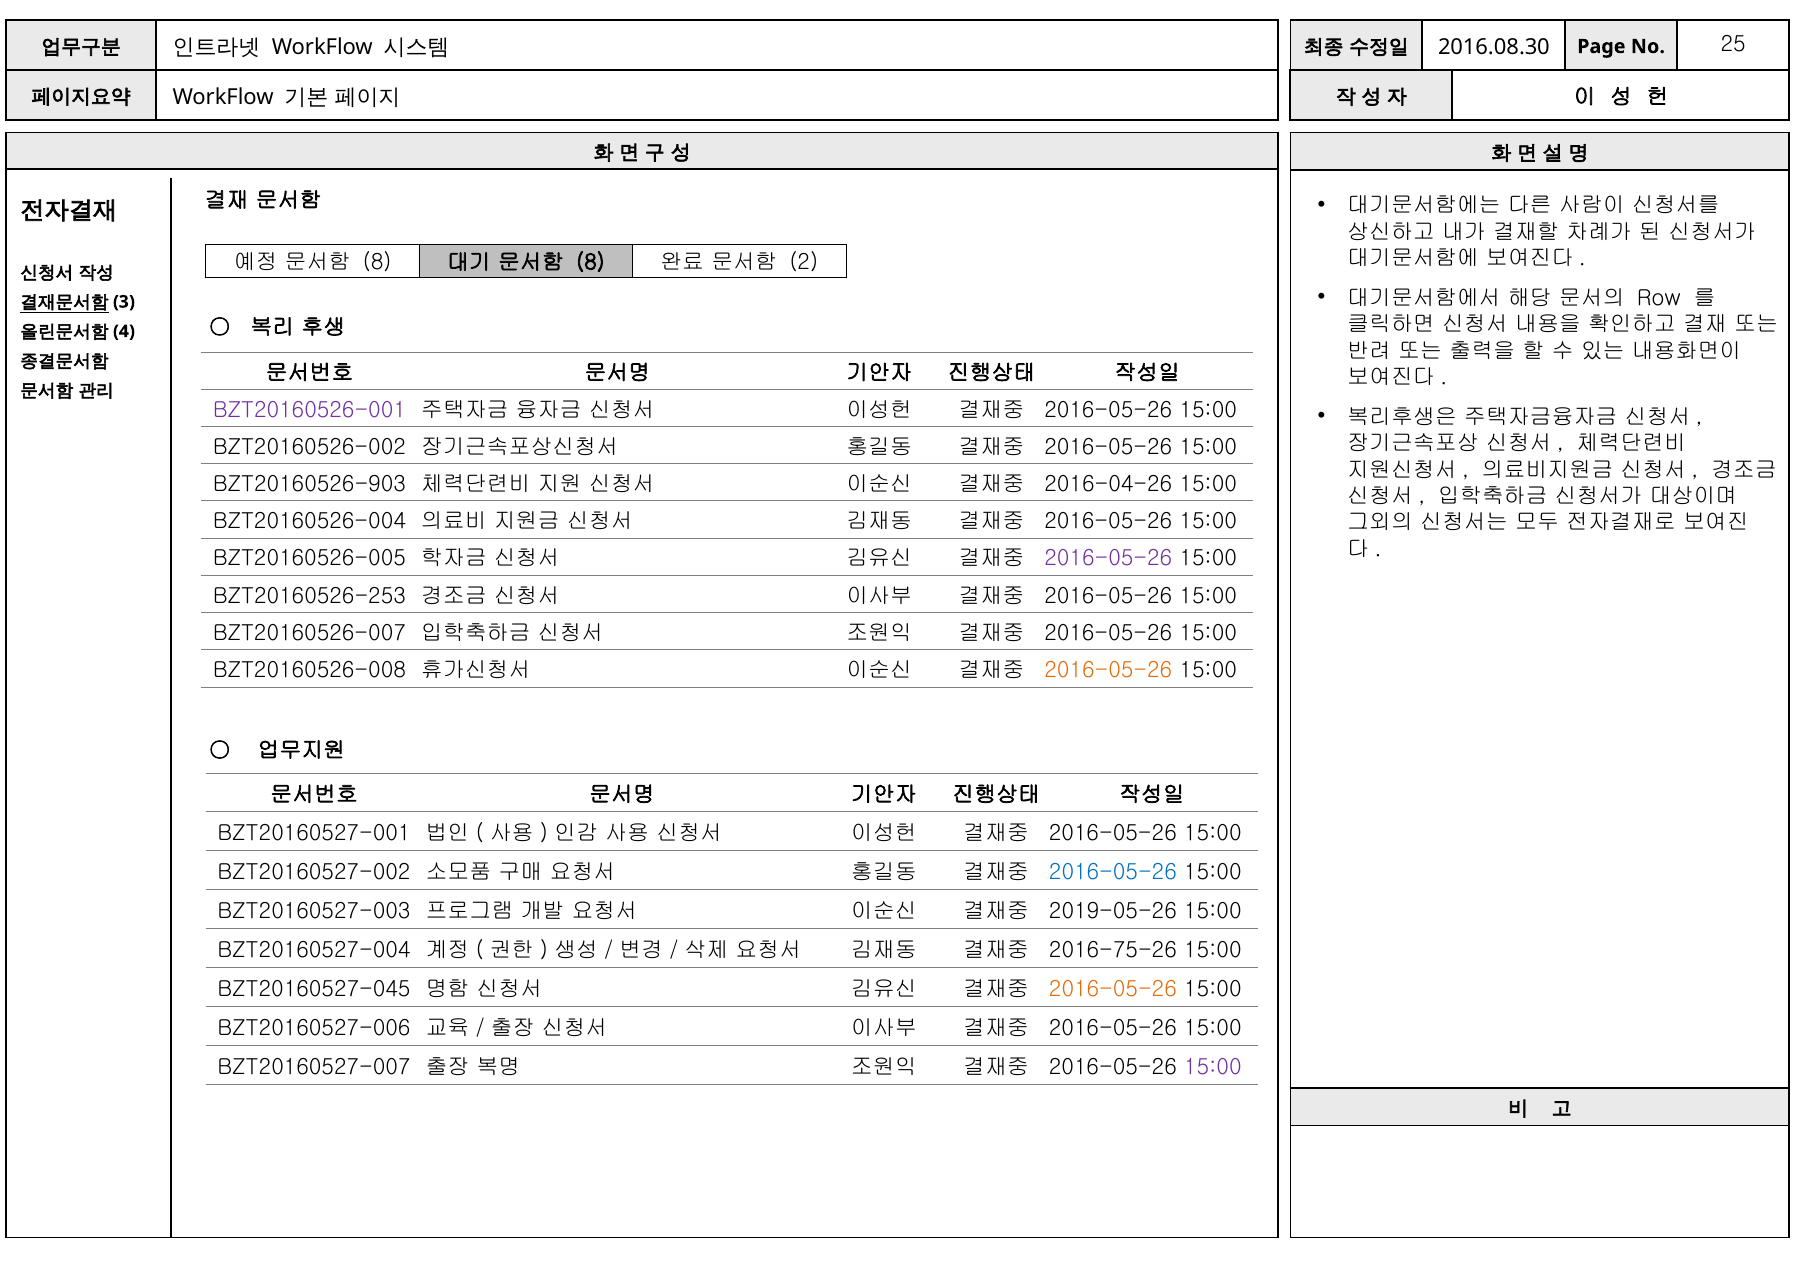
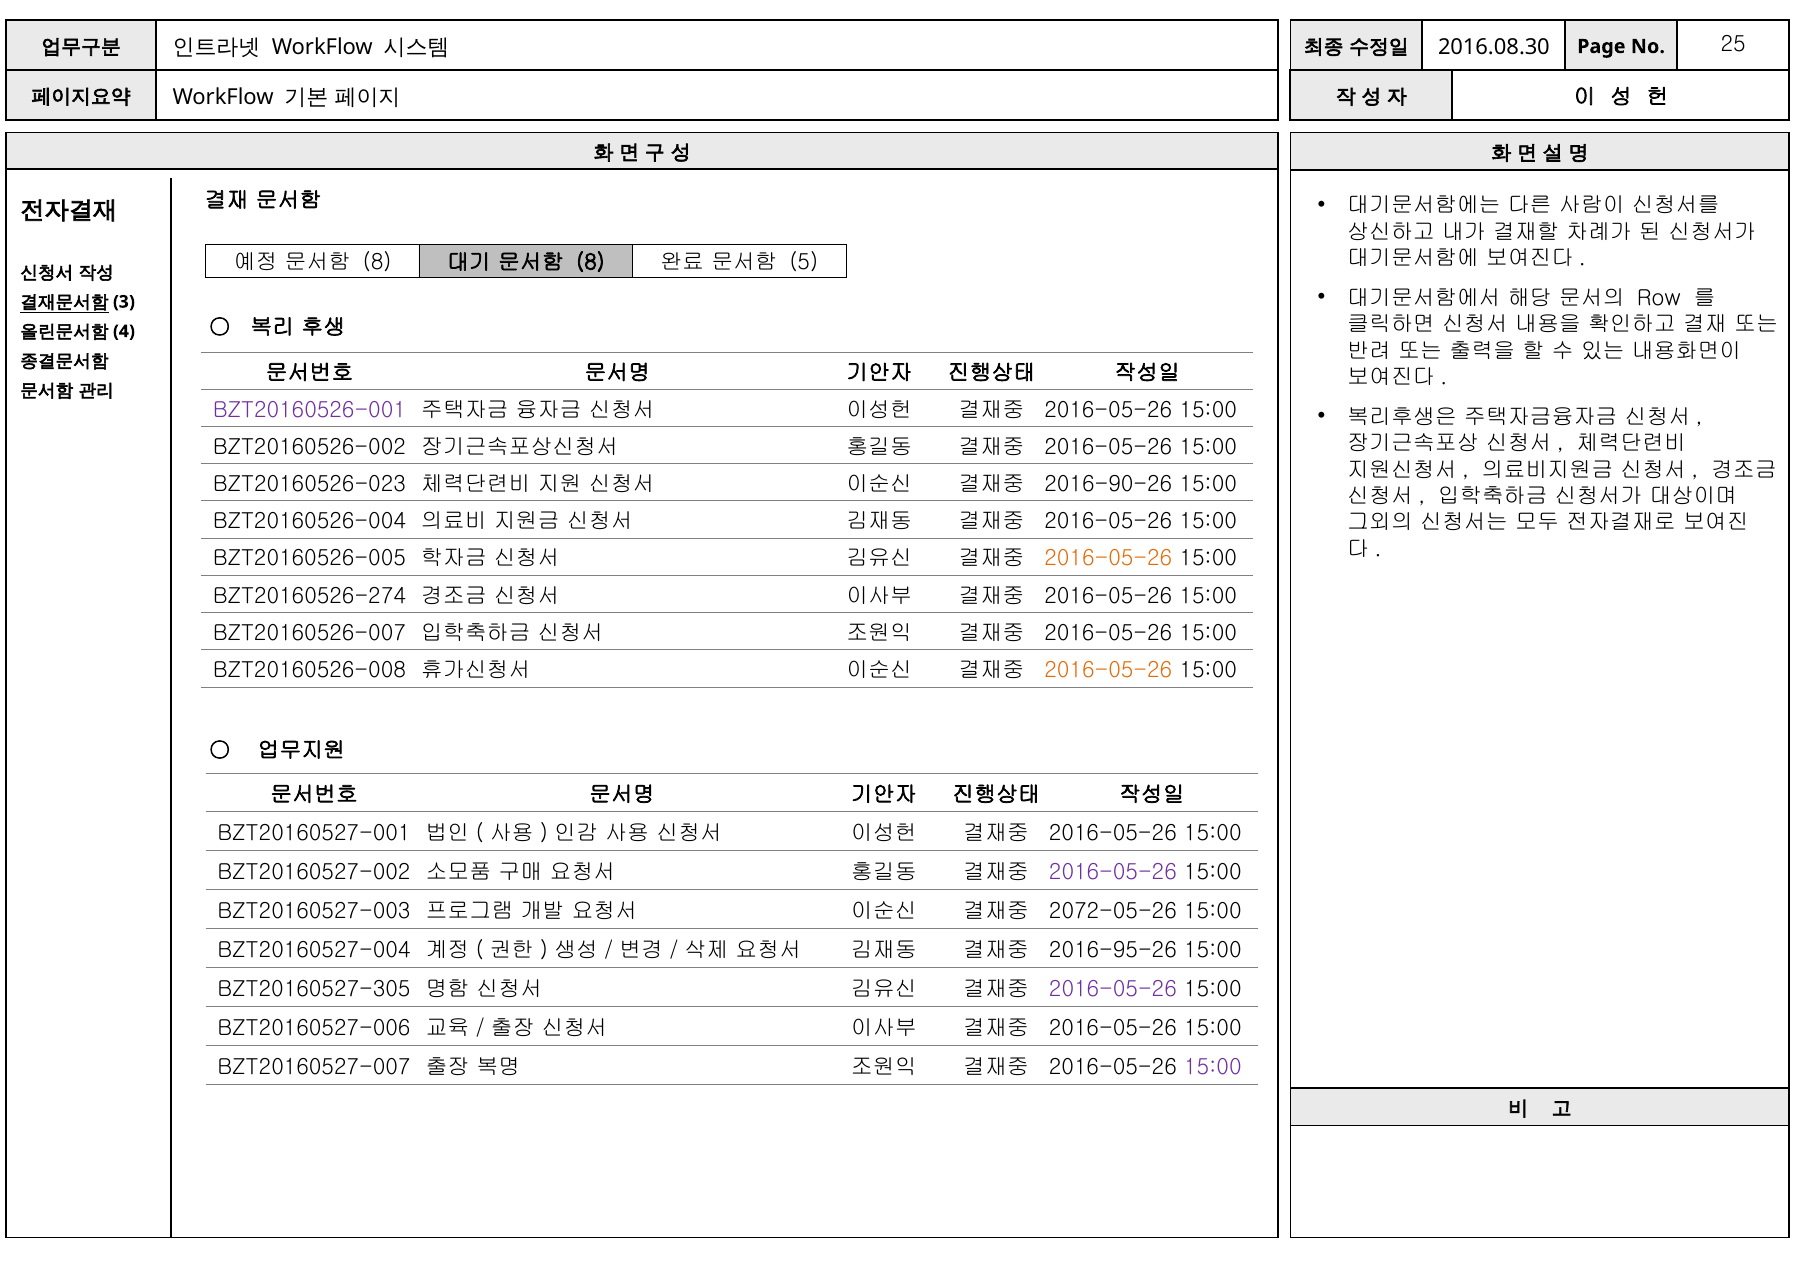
2: 2 -> 5 (804, 262)
BZT20160526-903: BZT20160526-903 -> BZT20160526-023 (309, 484)
2016-04-26: 2016-04-26 -> 2016-90-26 (1108, 484)
2016-05-26 colour: purple -> orange (1108, 559)
BZT20160526-253: BZT20160526-253 -> BZT20160526-274 (309, 596)
2016-05-26 colour: blue -> purple (1113, 872)
2019-05-26: 2019-05-26 -> 2072-05-26 (1113, 911)
2016-75-26: 2016-75-26 -> 2016-95-26 (1113, 950)
BZT20160527-045: BZT20160527-045 -> BZT20160527-305 (314, 989)
2016-05-26 colour: orange -> purple (1113, 989)
